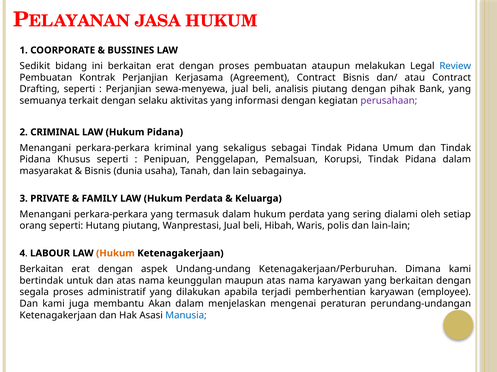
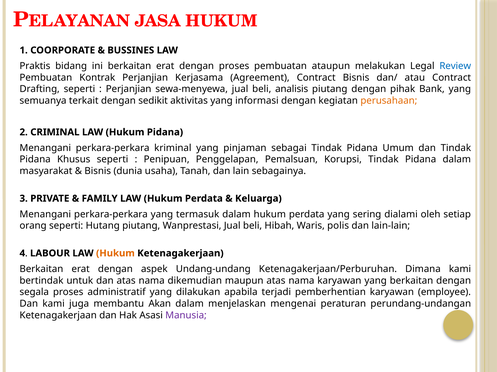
Sedikit: Sedikit -> Praktis (35, 66)
selaku: selaku -> sedikit (153, 101)
perusahaan colour: purple -> orange (389, 101)
sekaligus: sekaligus -> pinjaman (245, 148)
keunggulan: keunggulan -> dikemudian (195, 281)
Manusia colour: blue -> purple (186, 316)
